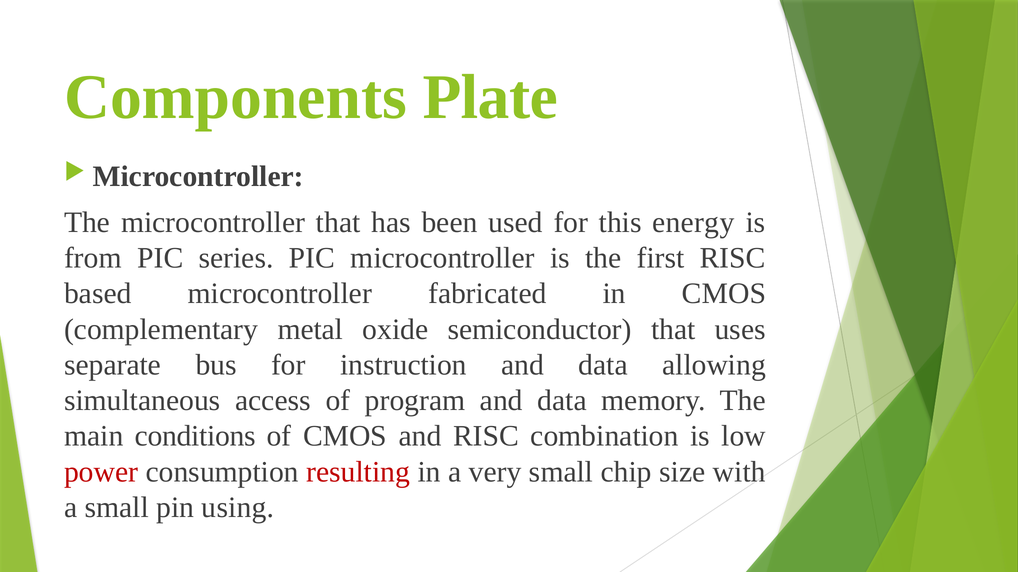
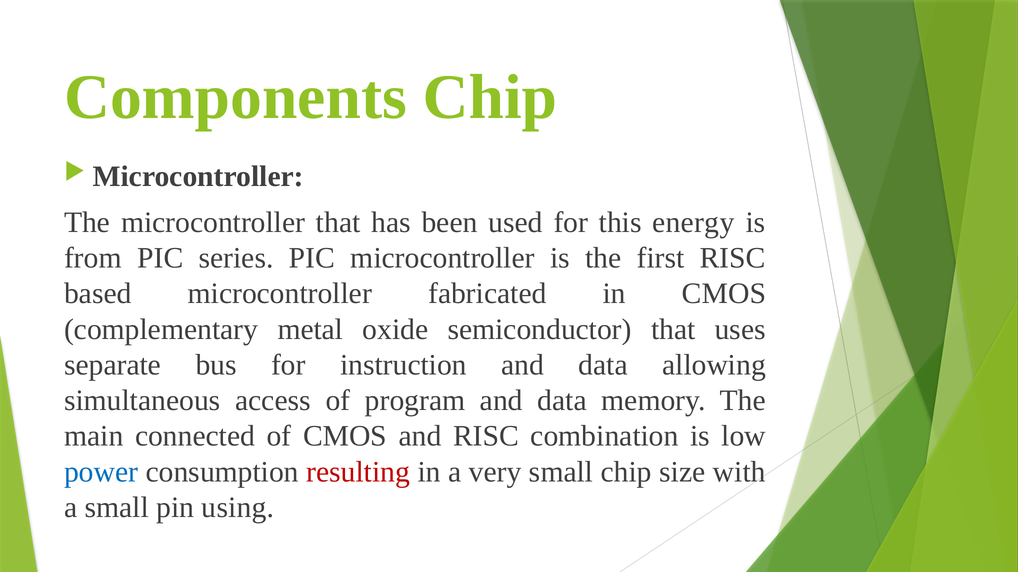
Components Plate: Plate -> Chip (490, 97)
conditions: conditions -> connected (195, 437)
power colour: red -> blue (101, 472)
